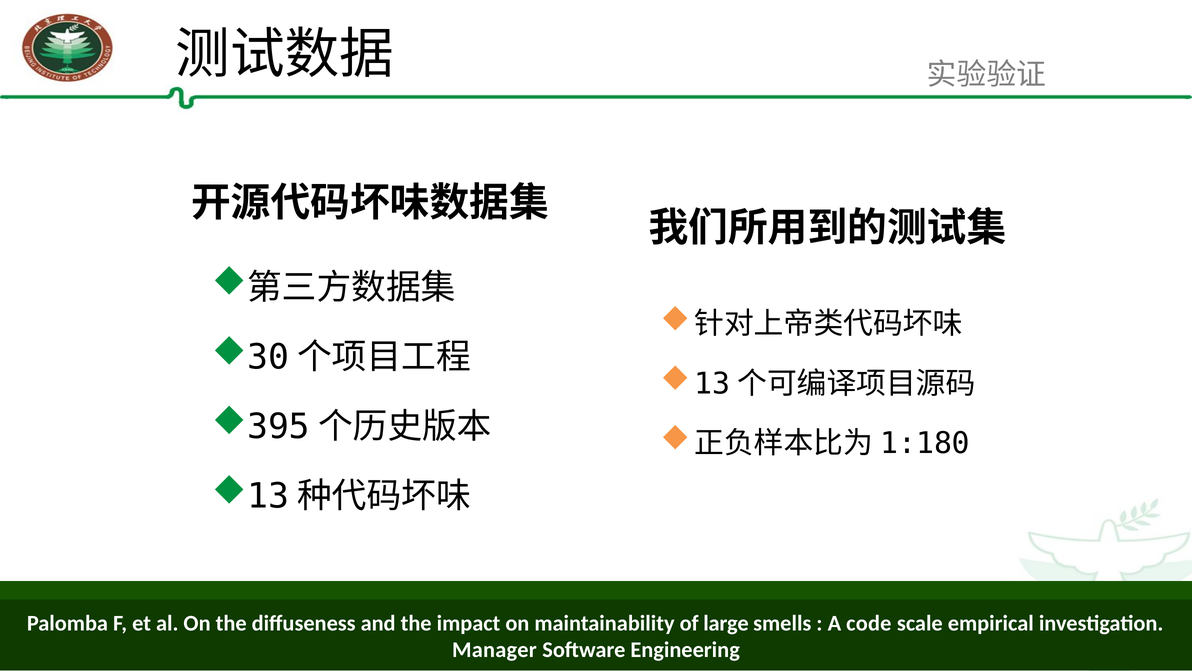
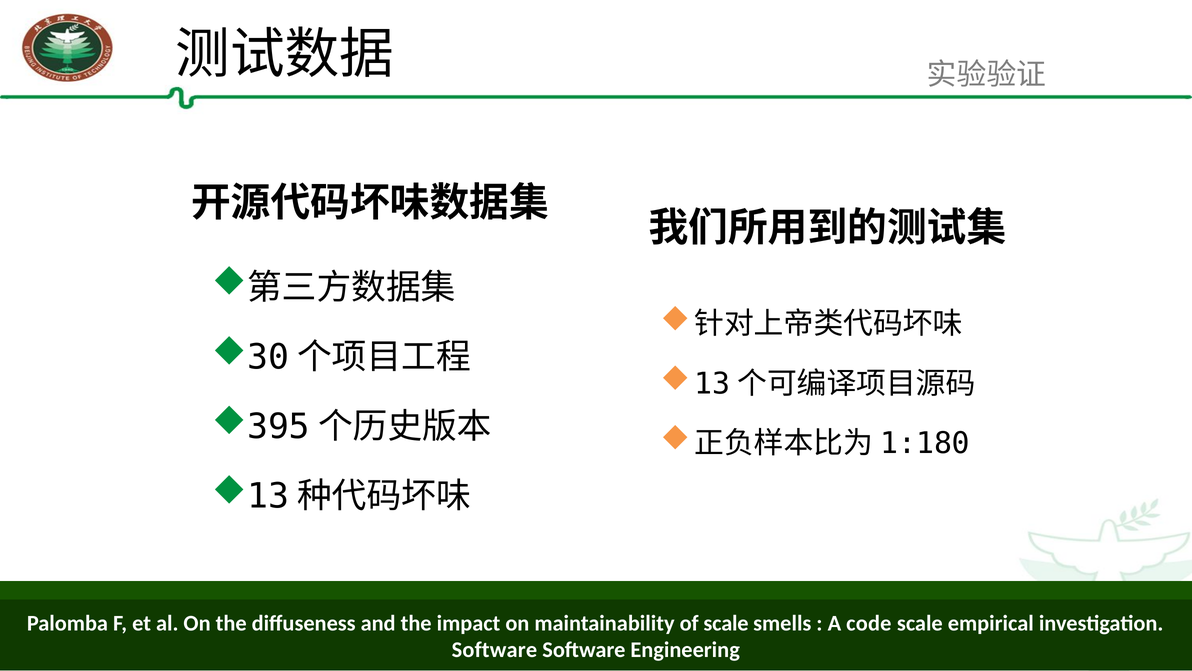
of large: large -> scale (726, 623)
Manager: Manager -> Software (494, 650)
